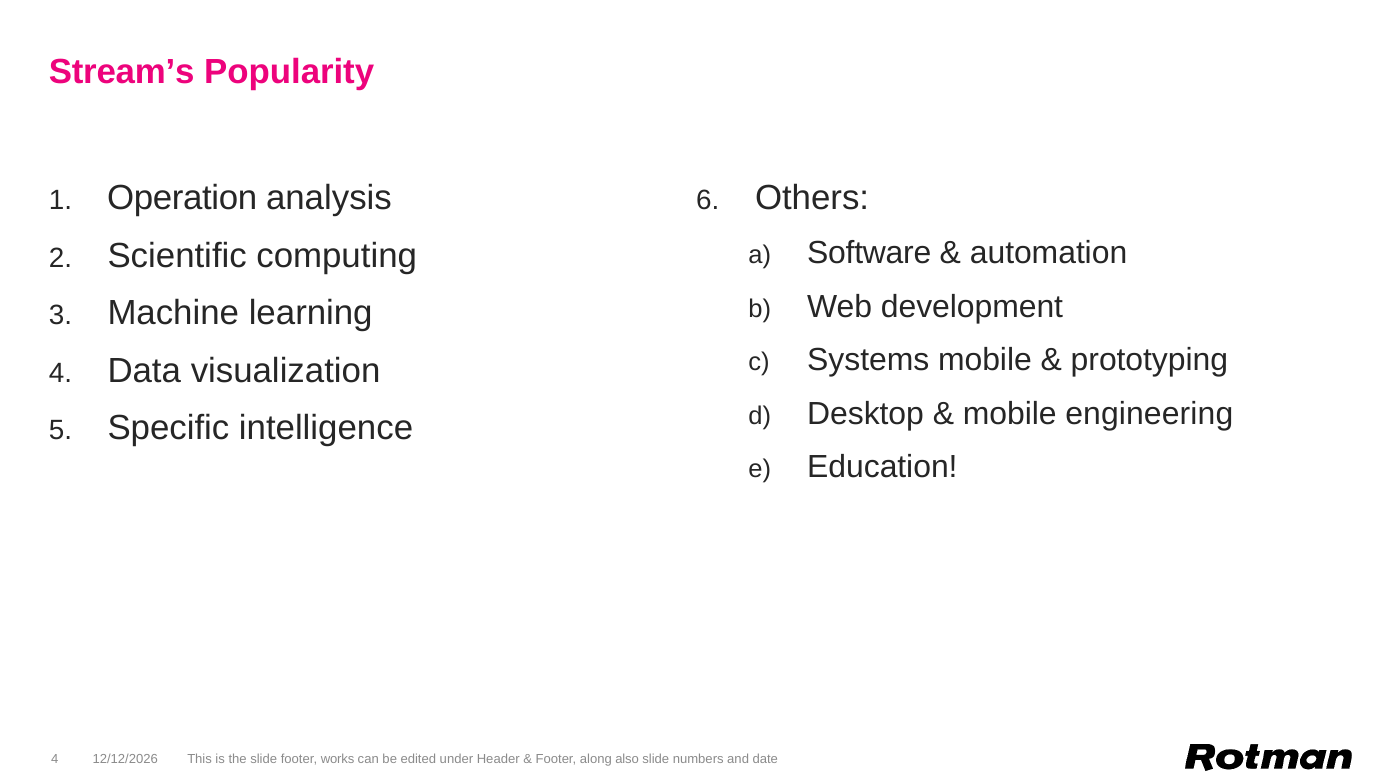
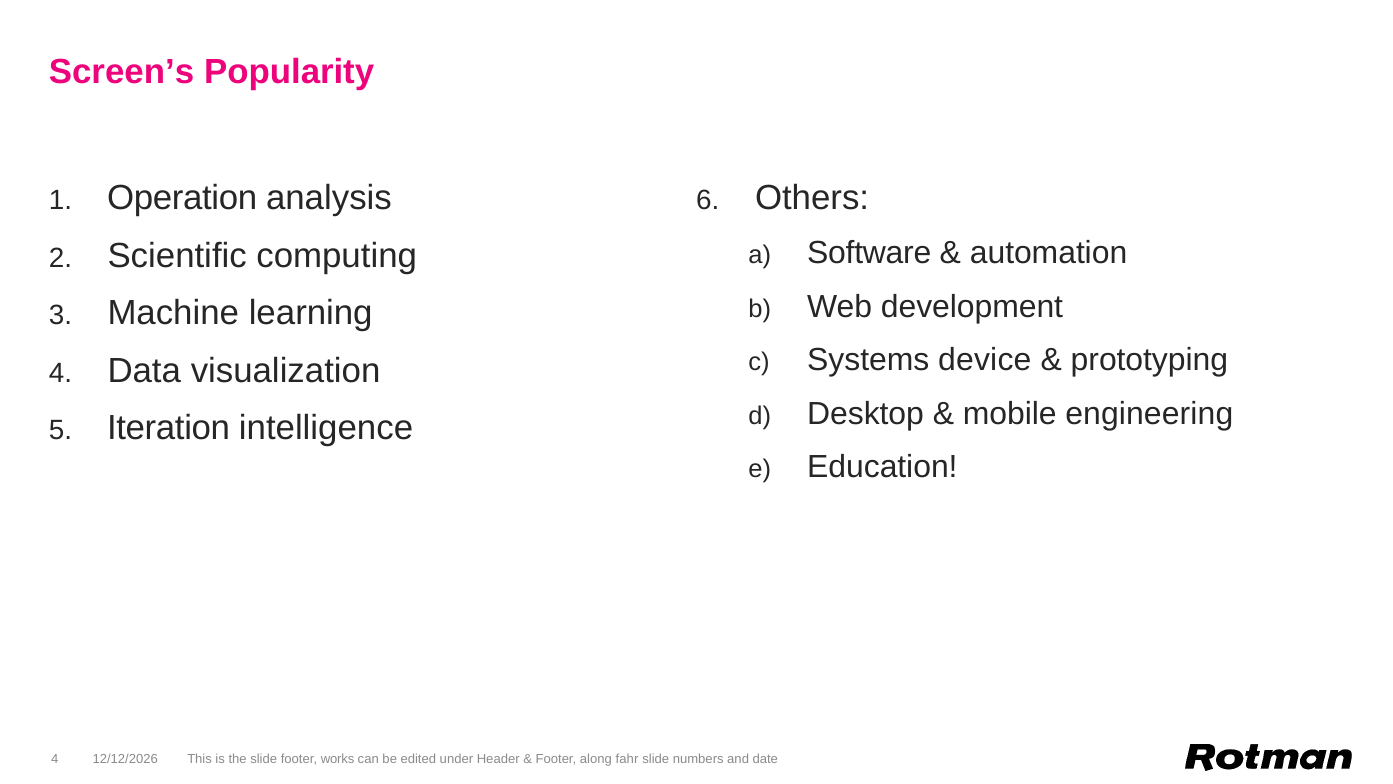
Stream’s: Stream’s -> Screen’s (122, 72)
Systems mobile: mobile -> device (985, 360)
Specific: Specific -> Iteration (169, 428)
also: also -> fahr (627, 759)
